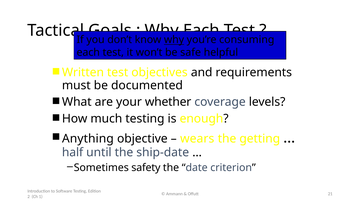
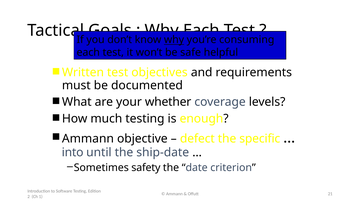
Anything: Anything -> Ammann (88, 138)
wears: wears -> defect (197, 138)
getting: getting -> specific (260, 138)
half: half -> into (73, 152)
